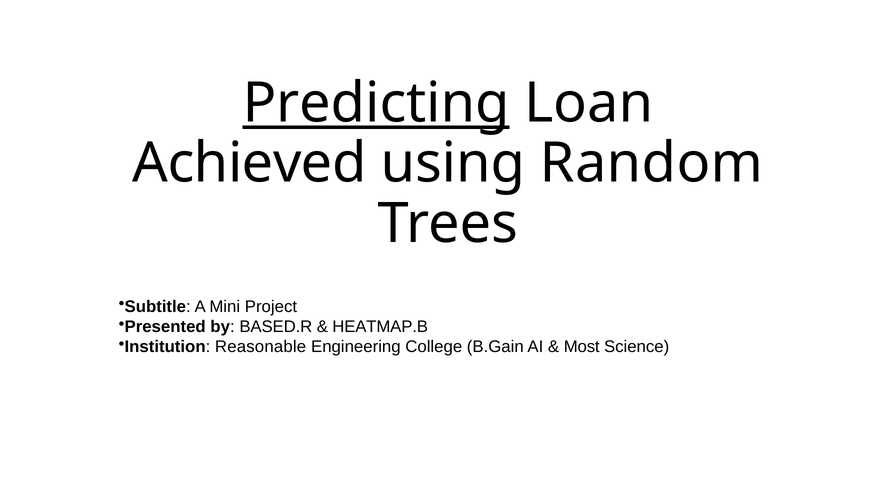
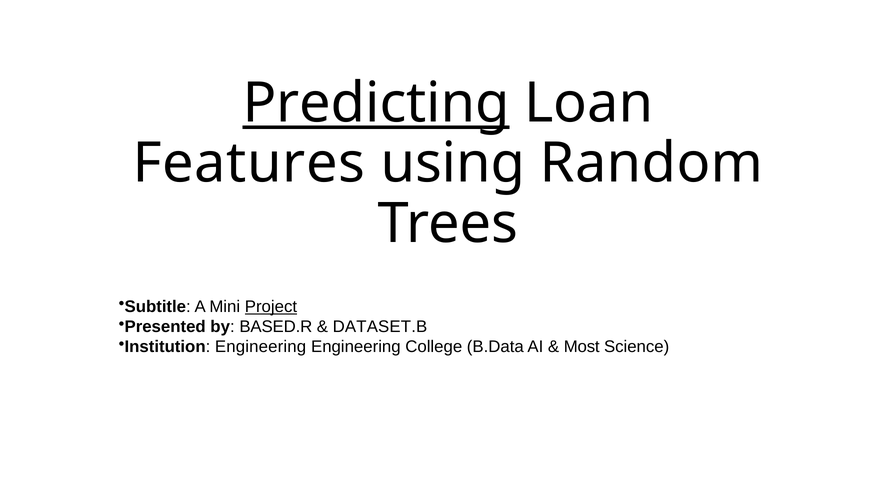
Achieved: Achieved -> Features (249, 164)
Project underline: none -> present (271, 307)
HEATMAP.B: HEATMAP.B -> DATASET.B (380, 327)
Institution Reasonable: Reasonable -> Engineering (261, 347)
B.Gain: B.Gain -> B.Data (495, 347)
